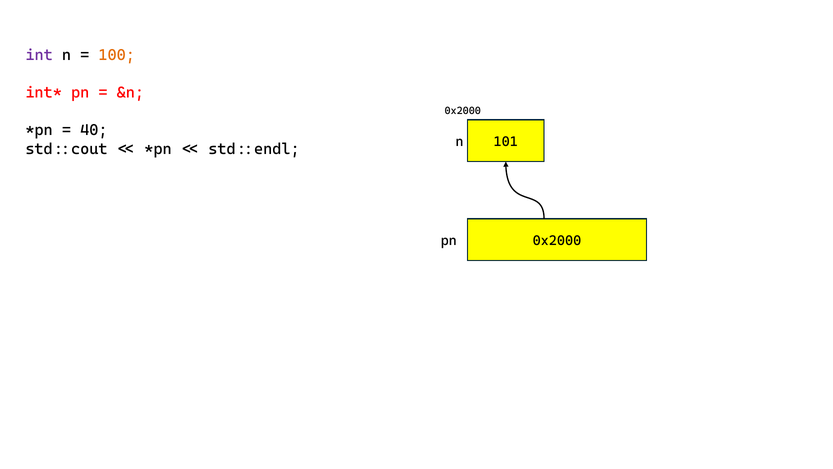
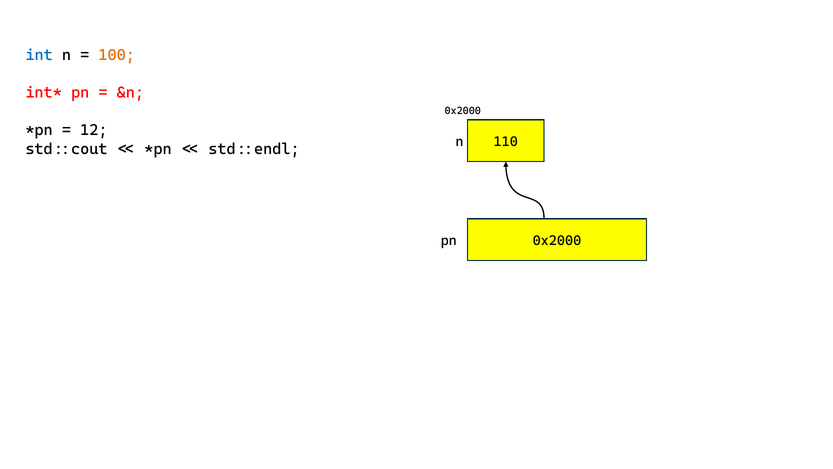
int colour: purple -> blue (39, 55)
40: 40 -> 12 (94, 130)
101: 101 -> 110 (506, 142)
